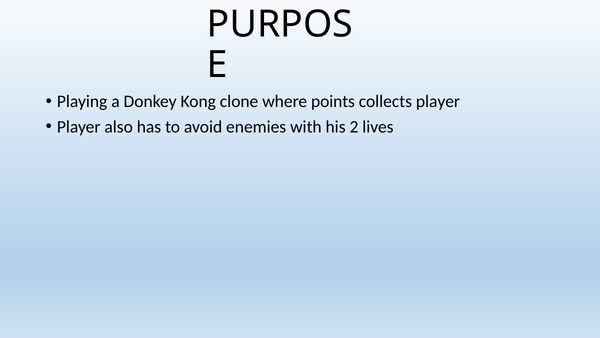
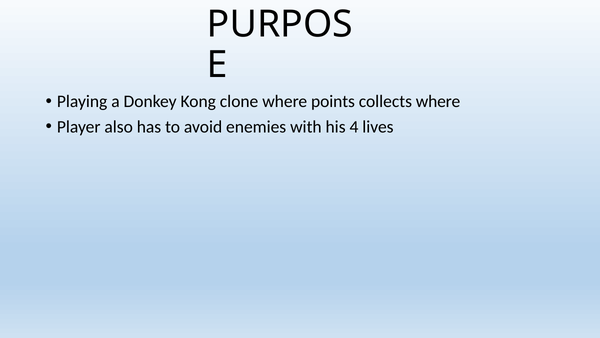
collects player: player -> where (438, 101)
2: 2 -> 4 (354, 127)
